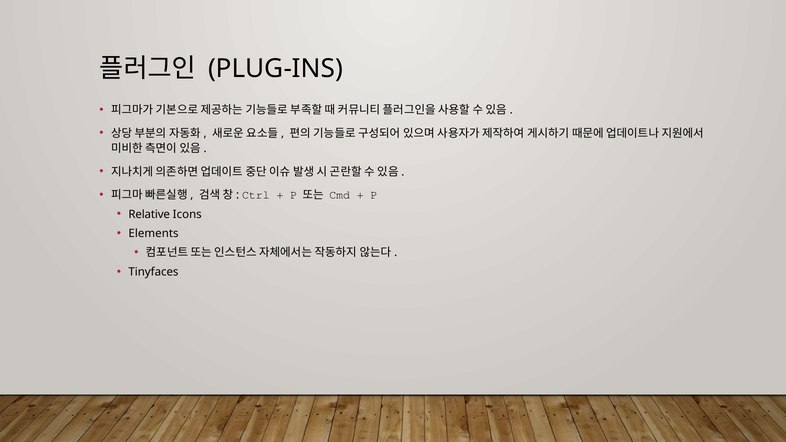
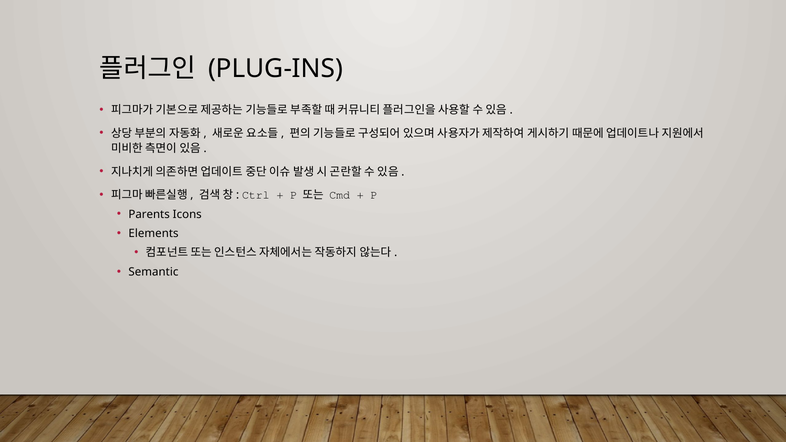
Relative: Relative -> Parents (149, 214)
Tinyfaces: Tinyfaces -> Semantic (153, 272)
